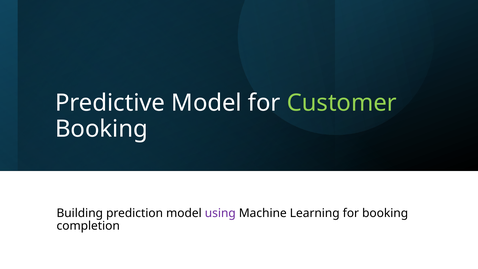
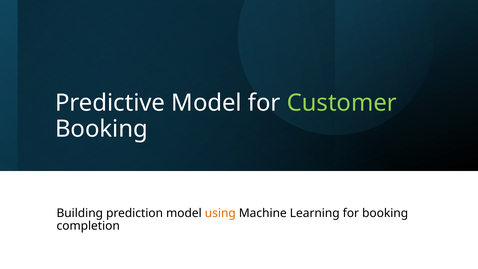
using colour: purple -> orange (220, 213)
